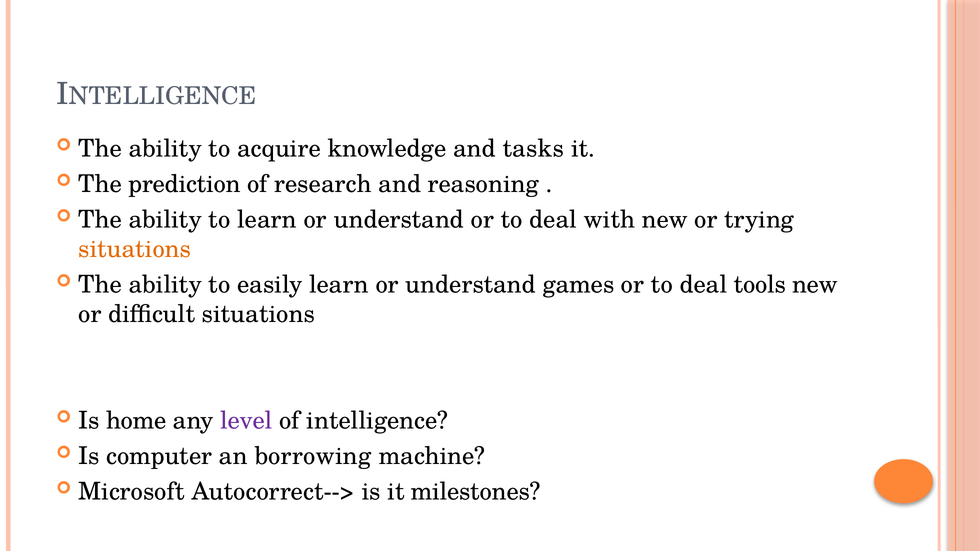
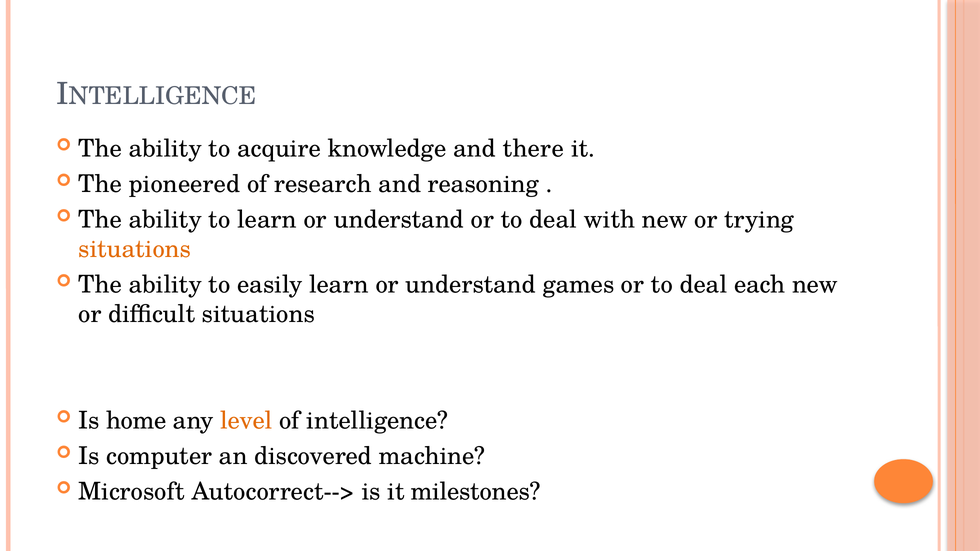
tasks: tasks -> there (533, 149)
prediction: prediction -> pioneered (184, 184)
tools: tools -> each (760, 285)
level colour: purple -> orange (246, 421)
borrowing: borrowing -> discovered (313, 456)
